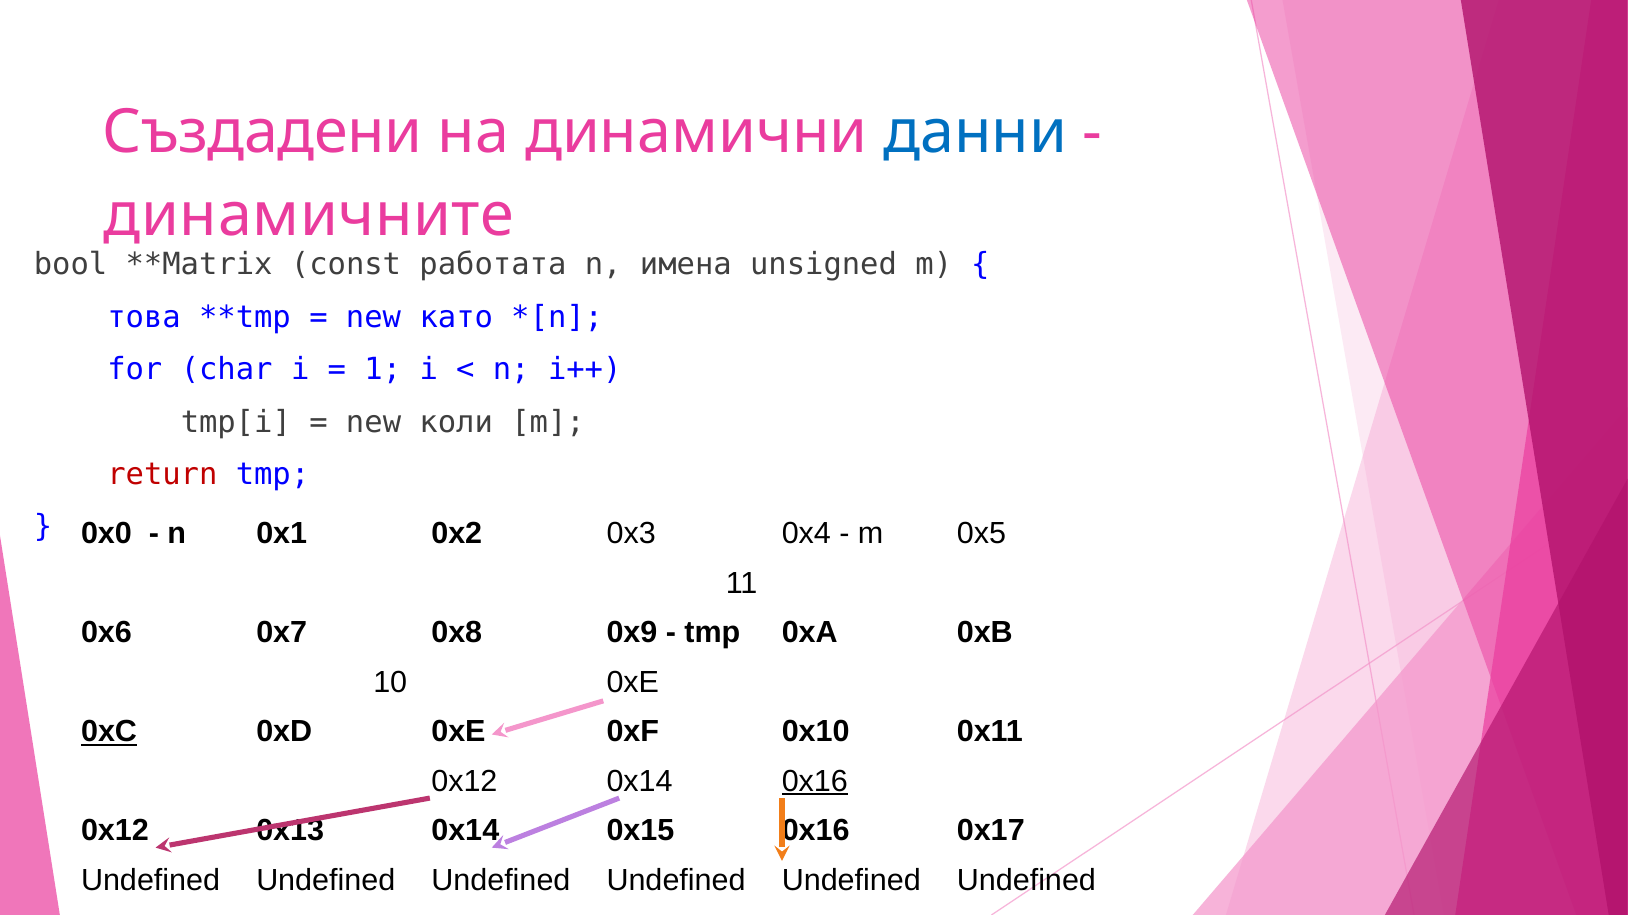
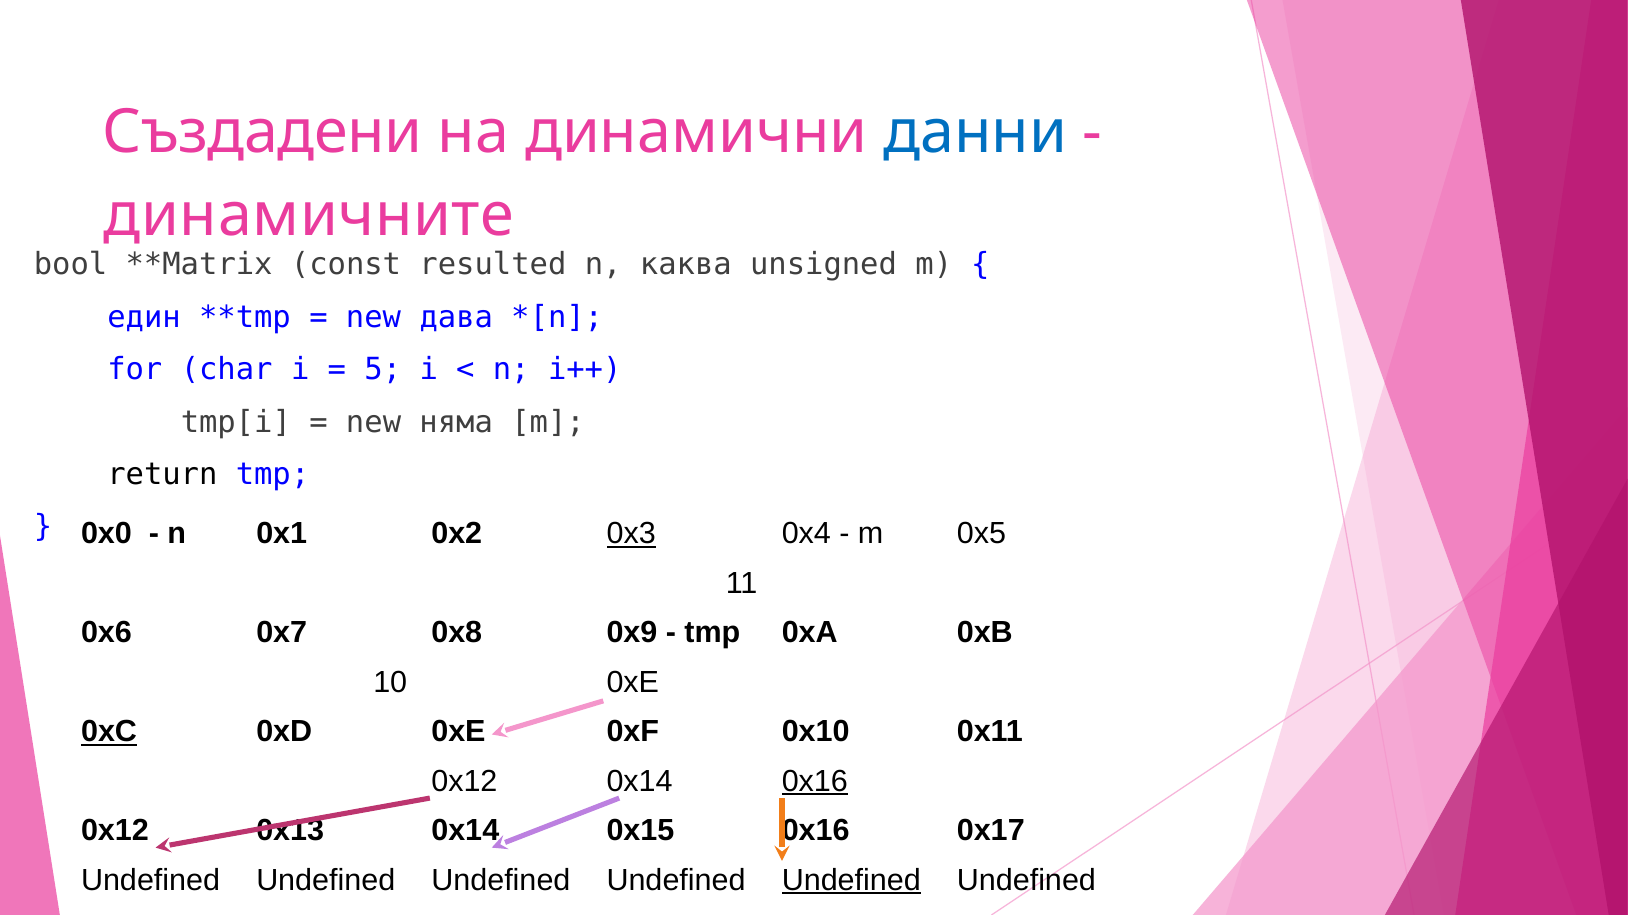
работата: работата -> resulted (493, 265)
имена: имена -> каква (686, 265)
това: това -> един (144, 318)
като: като -> дава (456, 318)
1: 1 -> 5 (383, 370)
коли: коли -> няма (456, 422)
return colour: red -> black (162, 475)
0x3 underline: none -> present (631, 534)
Undefined underline: none -> present (851, 881)
